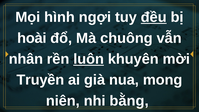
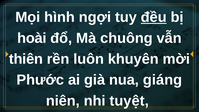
nhân: nhân -> thiên (26, 59)
luôn underline: present -> none (89, 59)
Truyền: Truyền -> Phước (40, 80)
mong: mong -> giáng (163, 80)
bằng: bằng -> tuyệt (129, 101)
